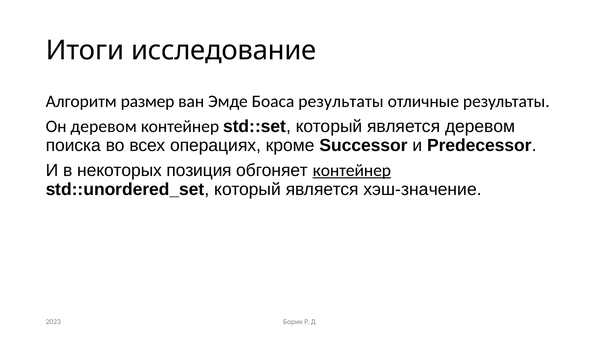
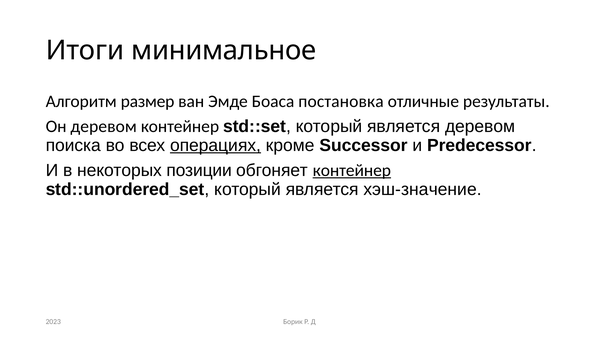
исследование: исследование -> минимальное (224, 50)
Боаса результаты: результаты -> постановка (341, 101)
операциях underline: none -> present (216, 145)
позиция: позиция -> позиции (199, 170)
